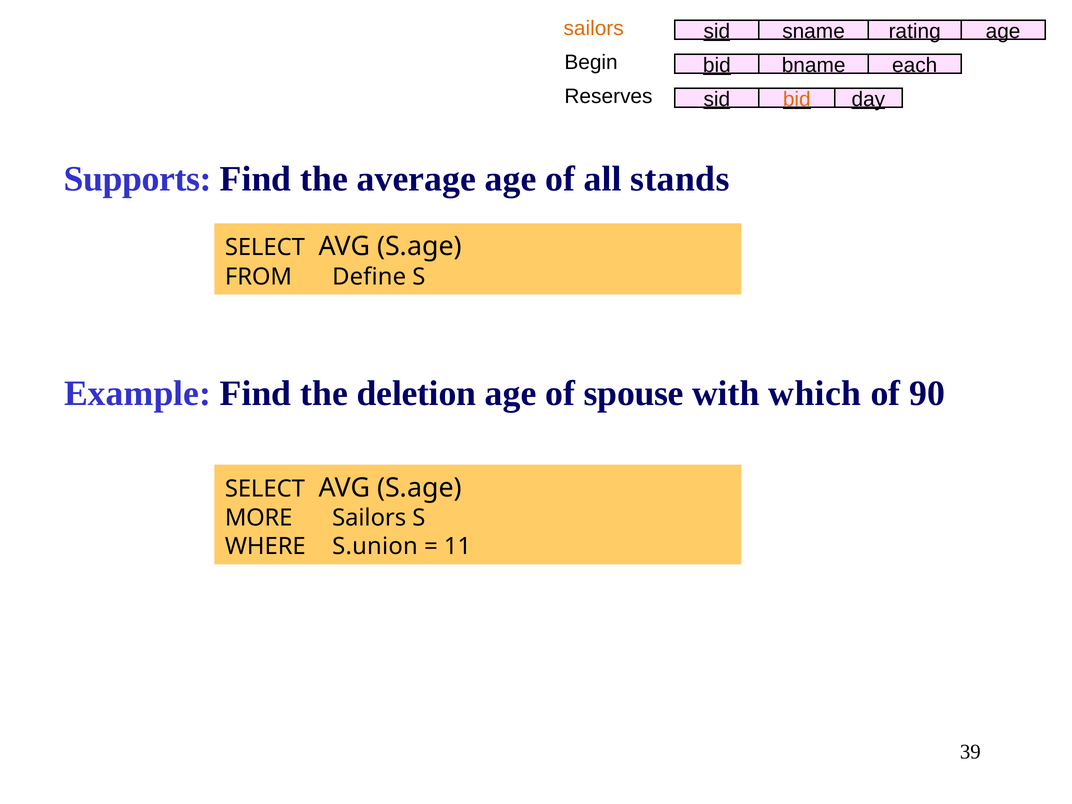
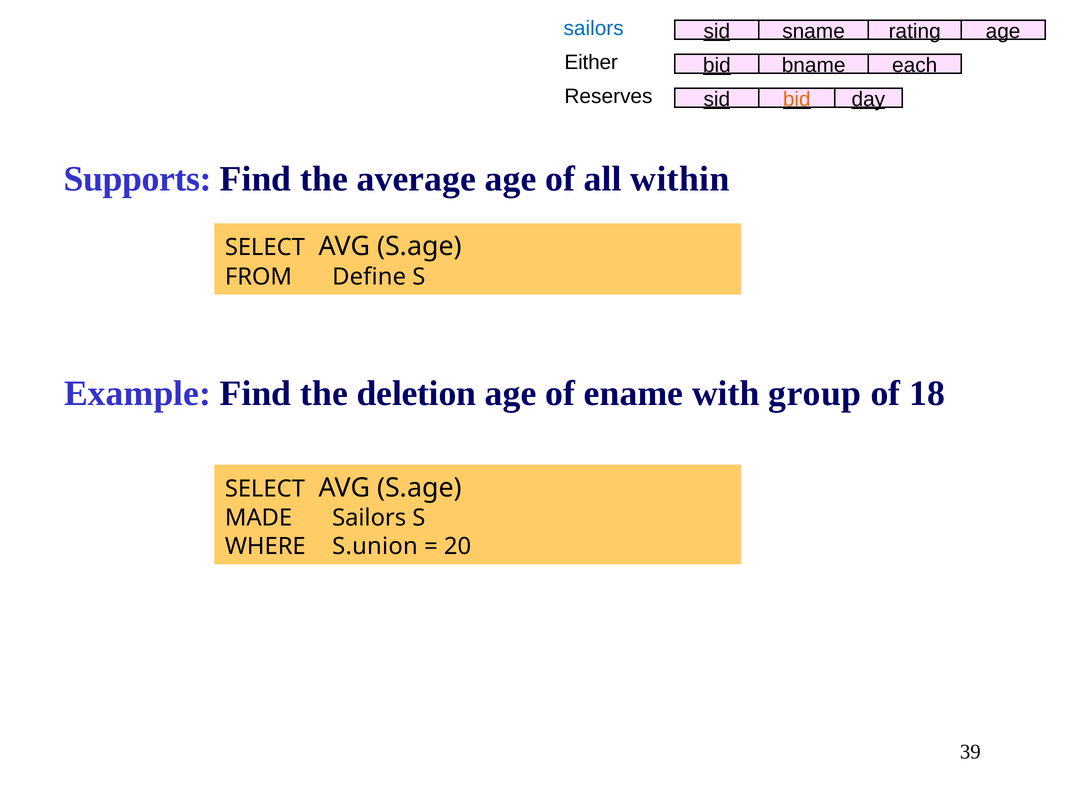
sailors colour: orange -> blue (594, 28)
Begin: Begin -> Either (591, 62)
stands: stands -> within (680, 179)
spouse: spouse -> ename (634, 393)
which: which -> group (815, 393)
90: 90 -> 18 (927, 393)
MORE: MORE -> MADE (259, 518)
11: 11 -> 20 (458, 547)
